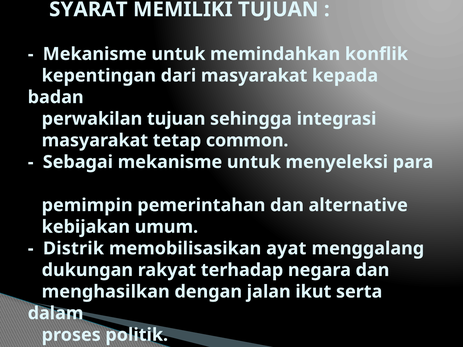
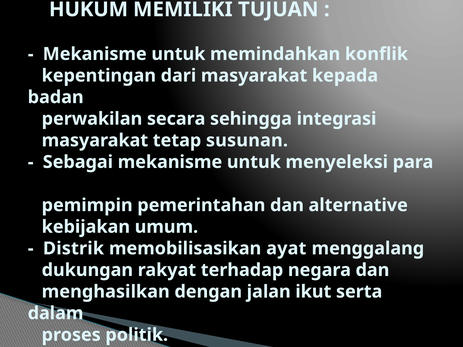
SYARAT: SYARAT -> HUKUM (88, 9)
perwakilan tujuan: tujuan -> secara (176, 119)
common: common -> susunan (247, 141)
